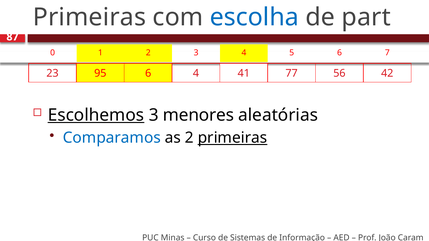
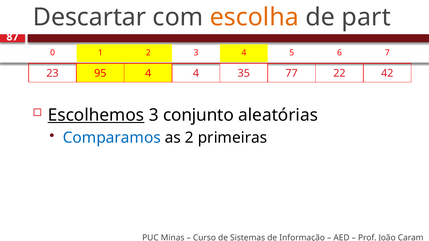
Primeiras: Primeiras -> Descartar (90, 17)
escolha colour: blue -> orange (254, 17)
95 6: 6 -> 4 (148, 73)
41: 41 -> 35 (244, 73)
56: 56 -> 22 (339, 73)
menores: menores -> conjunto (198, 115)
primeiras underline: present -> none (233, 138)
